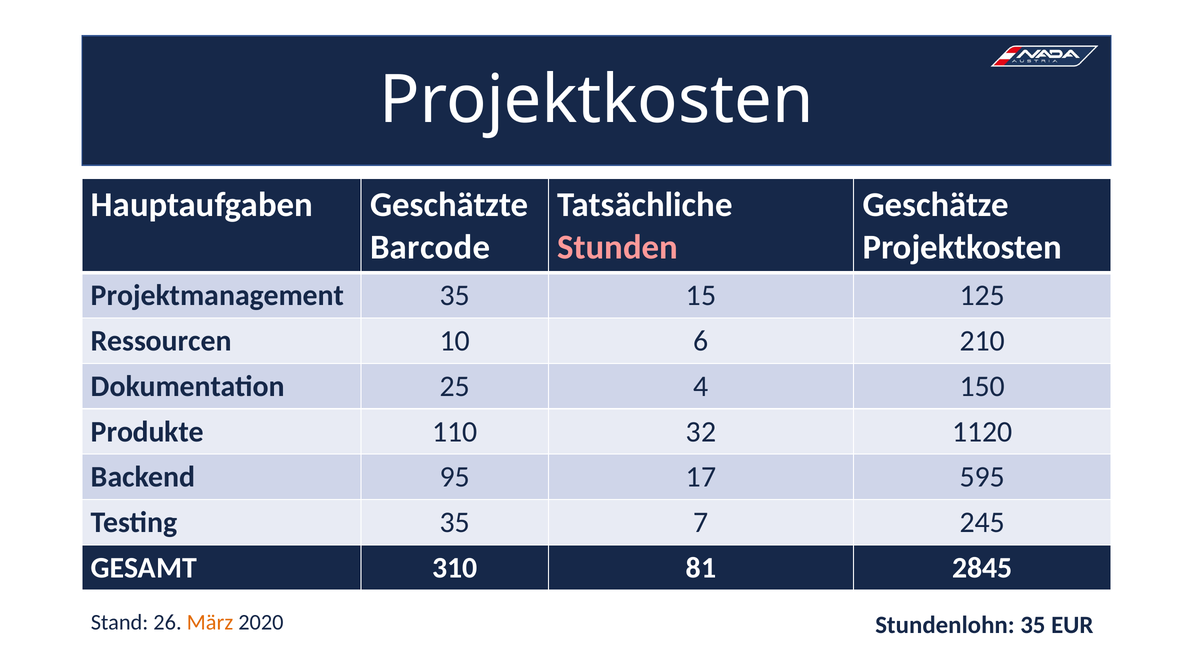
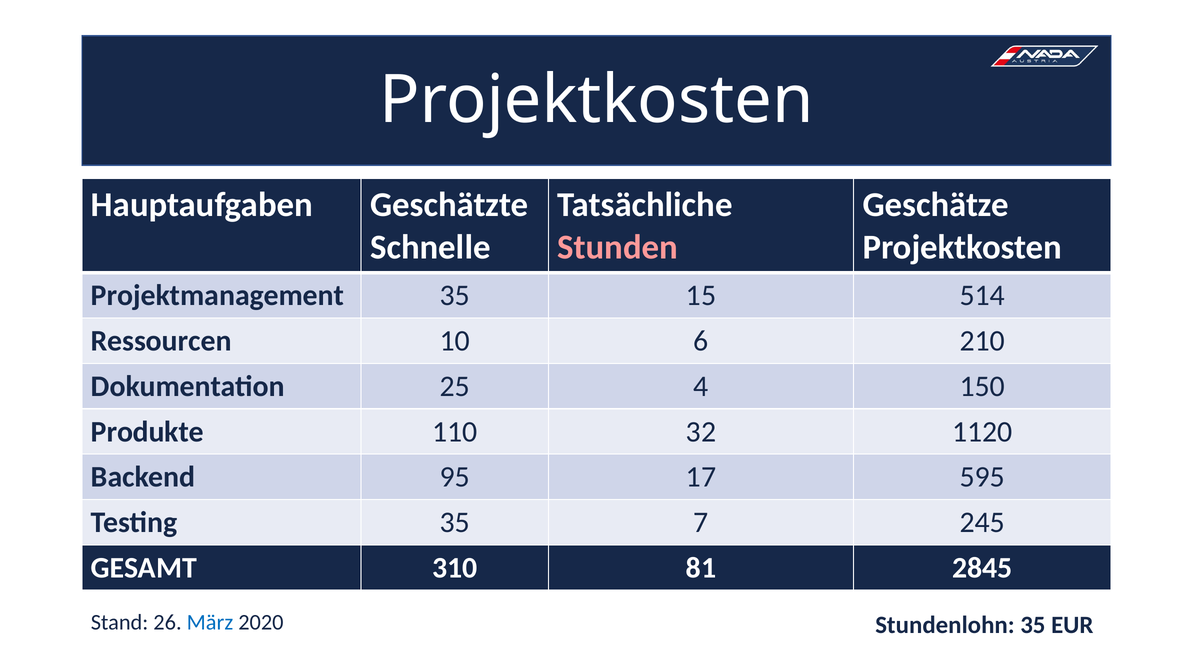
Barcode: Barcode -> Schnelle (430, 247)
125: 125 -> 514 (982, 296)
März colour: orange -> blue (210, 622)
